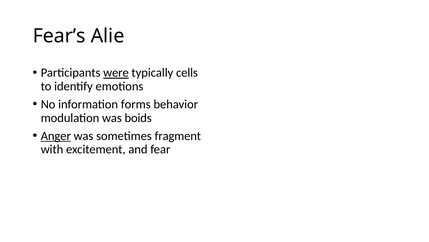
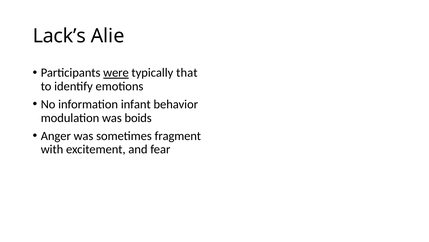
Fear’s: Fear’s -> Lack’s (59, 36)
cells: cells -> that (187, 73)
forms: forms -> infant (136, 104)
Anger underline: present -> none (56, 136)
